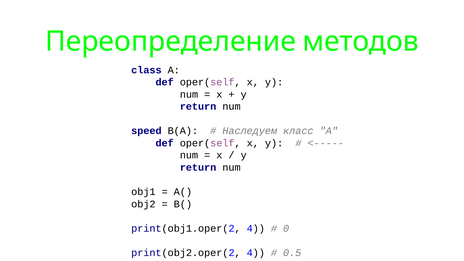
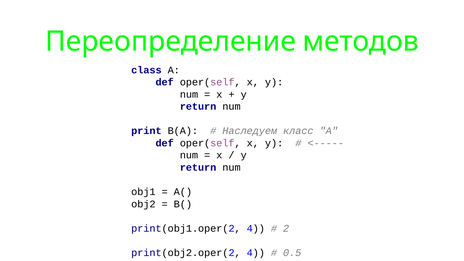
speed: speed -> print (146, 131)
0: 0 -> 2 (286, 228)
